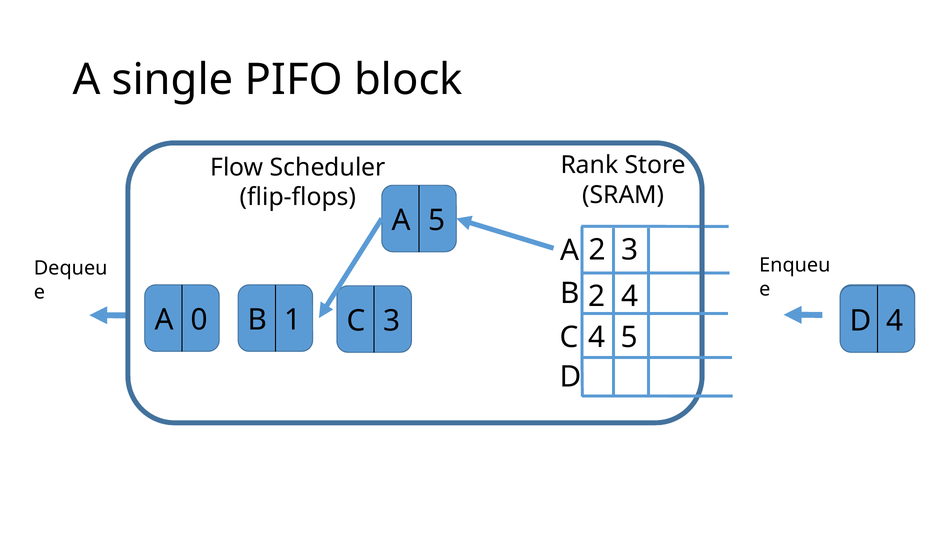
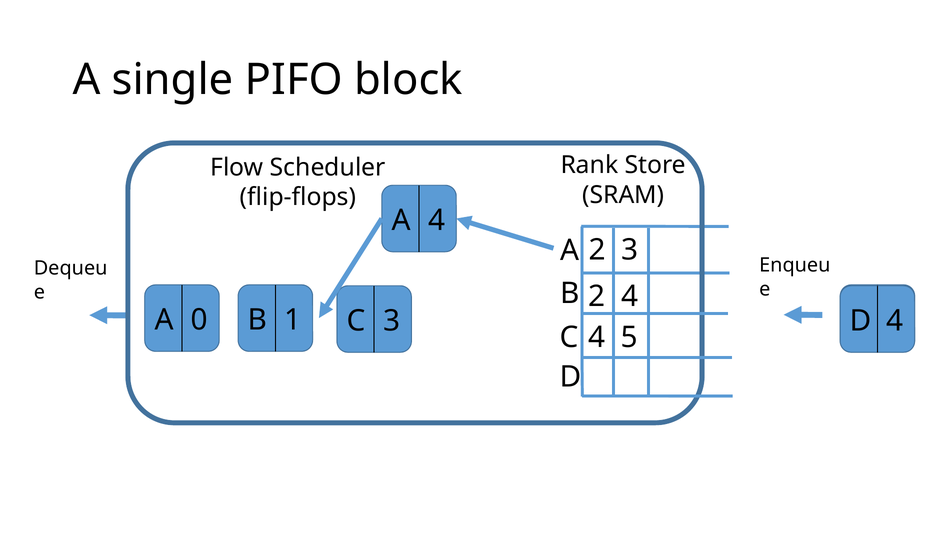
A 5: 5 -> 4 (437, 220)
